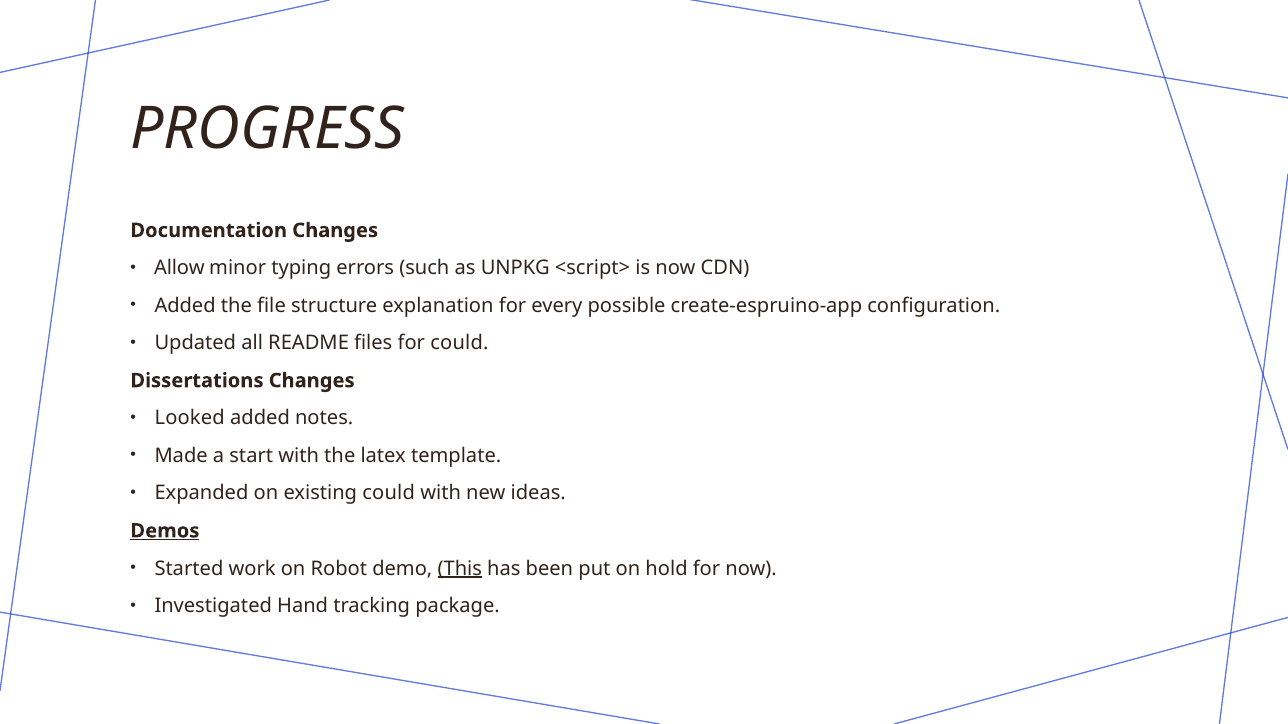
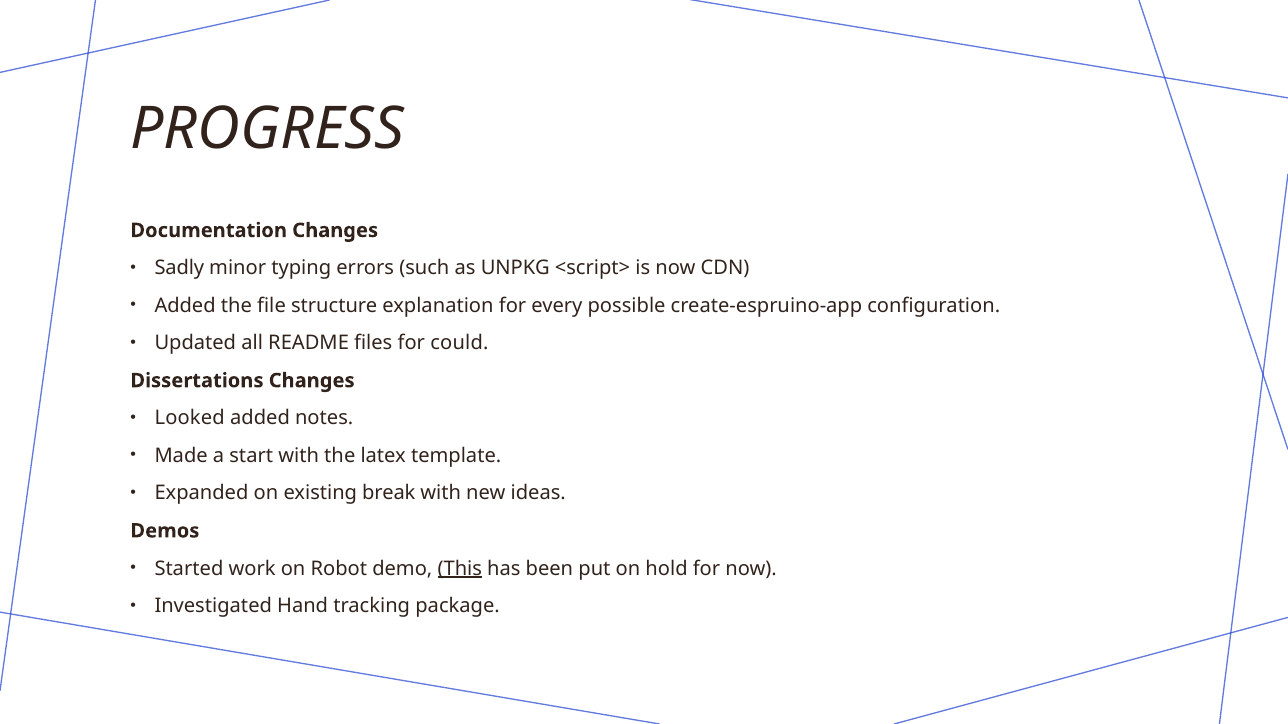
Allow: Allow -> Sadly (179, 268)
existing could: could -> break (389, 494)
Demos underline: present -> none (165, 531)
